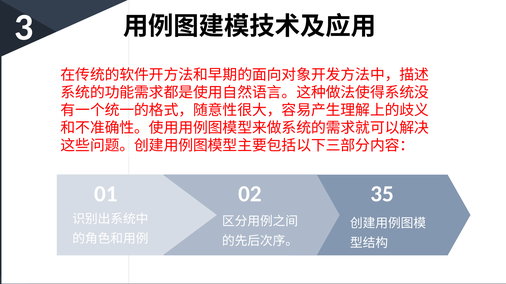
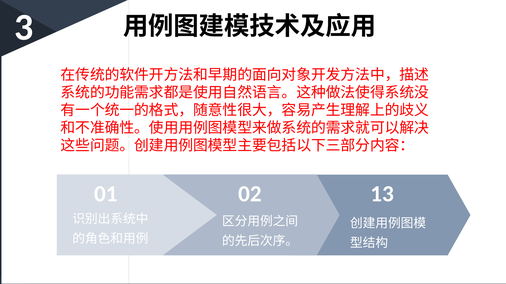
35: 35 -> 13 (382, 194)
